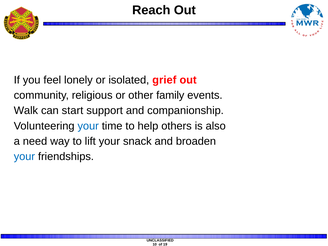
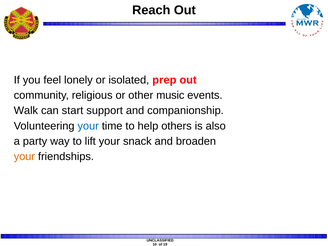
grief: grief -> prep (164, 80)
family: family -> music (170, 95)
need: need -> party (35, 141)
your colour: blue -> orange (24, 157)
